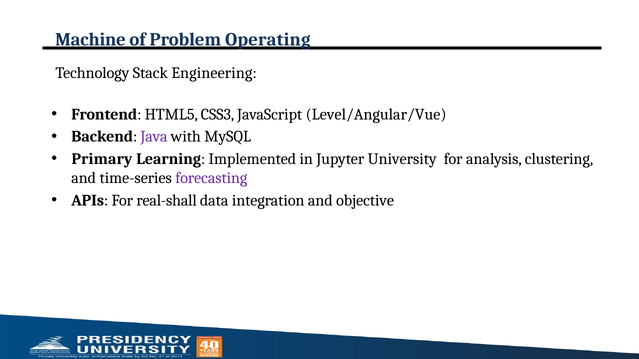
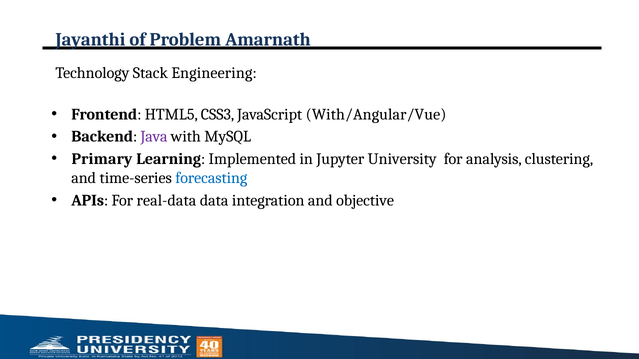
Machine: Machine -> Jayanthi (90, 40)
Operating: Operating -> Amarnath (268, 40)
Level/Angular/Vue: Level/Angular/Vue -> With/Angular/Vue (376, 115)
forecasting colour: purple -> blue (211, 178)
real-shall: real-shall -> real-data (166, 201)
